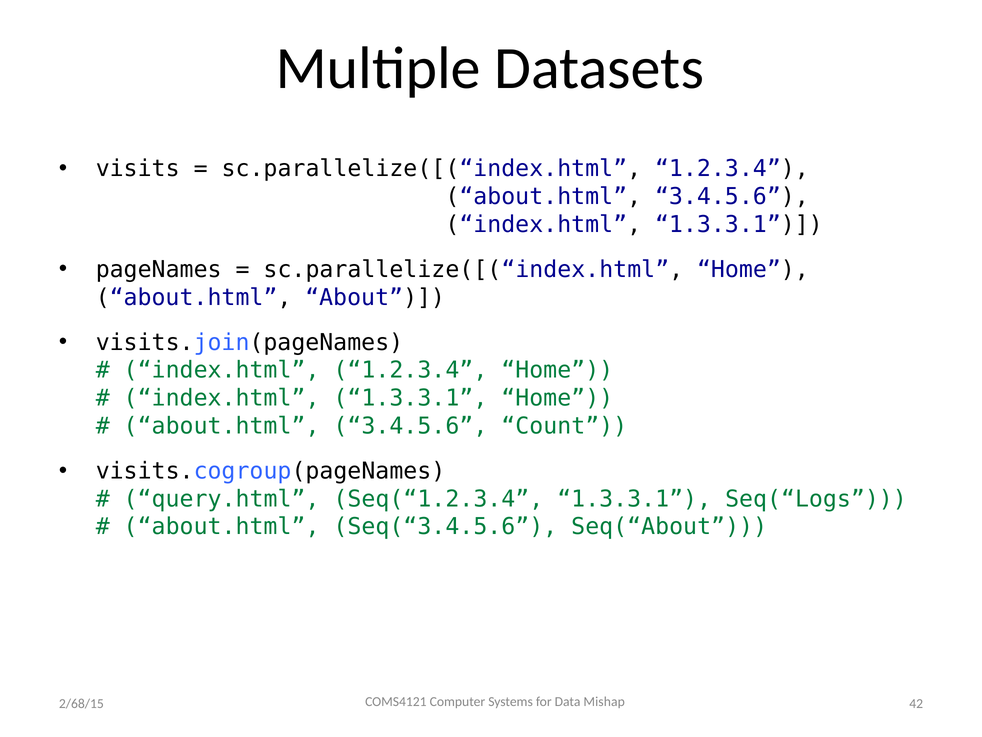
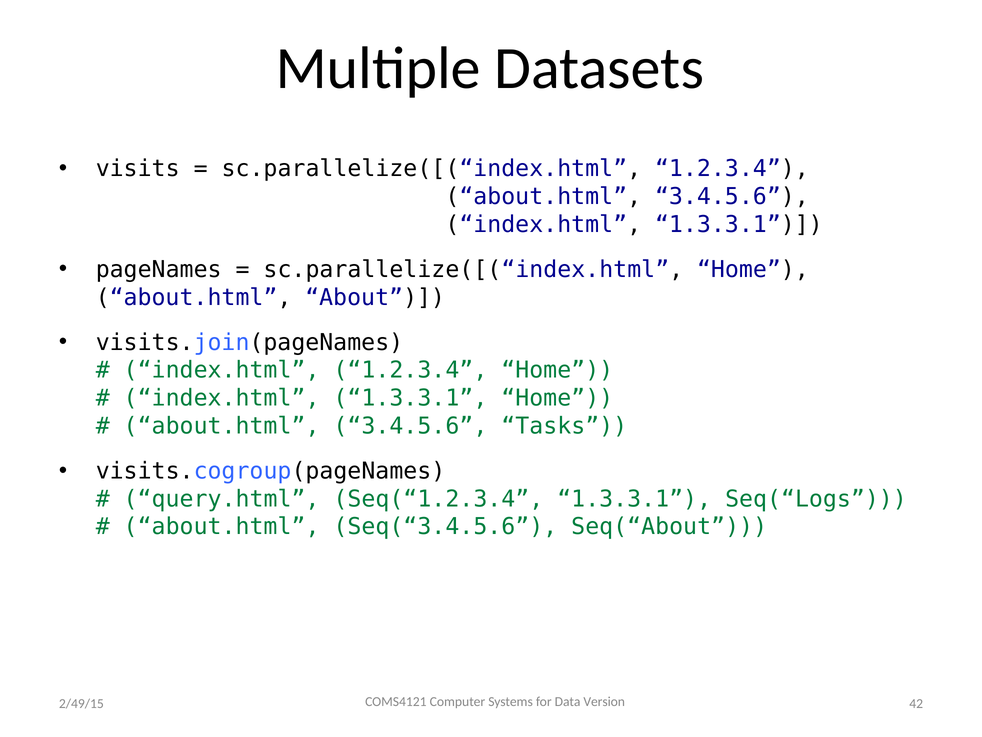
Count: Count -> Tasks (564, 426)
Mishap: Mishap -> Version (604, 701)
2/68/15: 2/68/15 -> 2/49/15 (81, 703)
